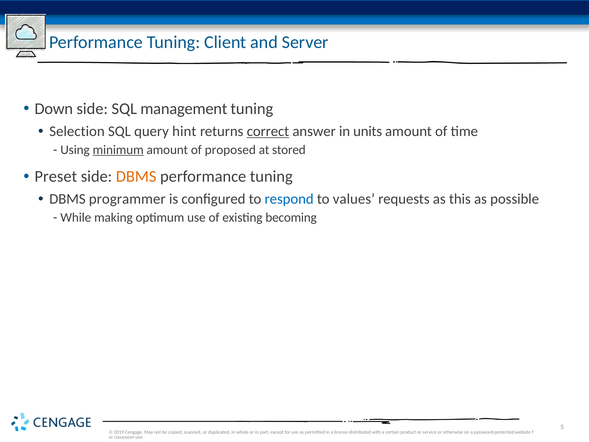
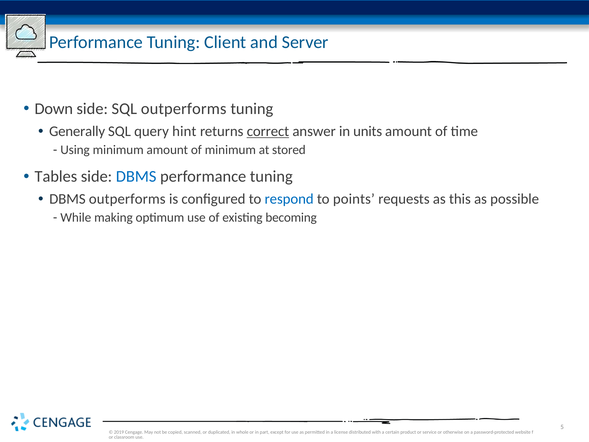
SQL management: management -> outperforms (184, 109)
Selection: Selection -> Generally (77, 131)
minimum underline: present -> none (118, 150)
of proposed: proposed -> minimum (230, 150)
Preset: Preset -> Tables (56, 176)
DBMS colour: orange -> blue (136, 176)
DBMS programmer: programmer -> outperforms (127, 199)
values: values -> points (354, 199)
